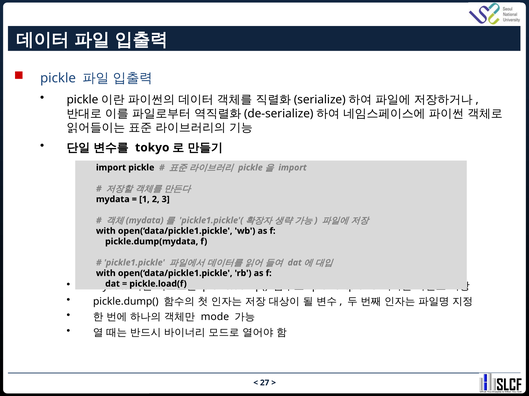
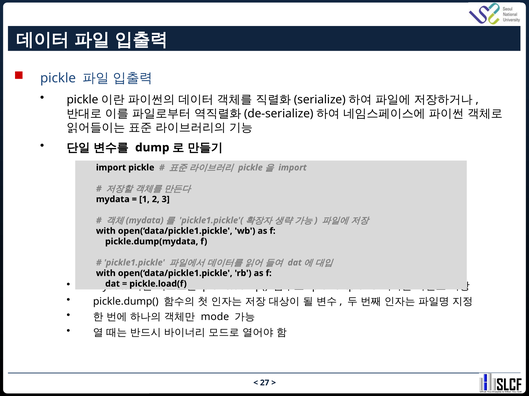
tokyo: tokyo -> dump (152, 148)
